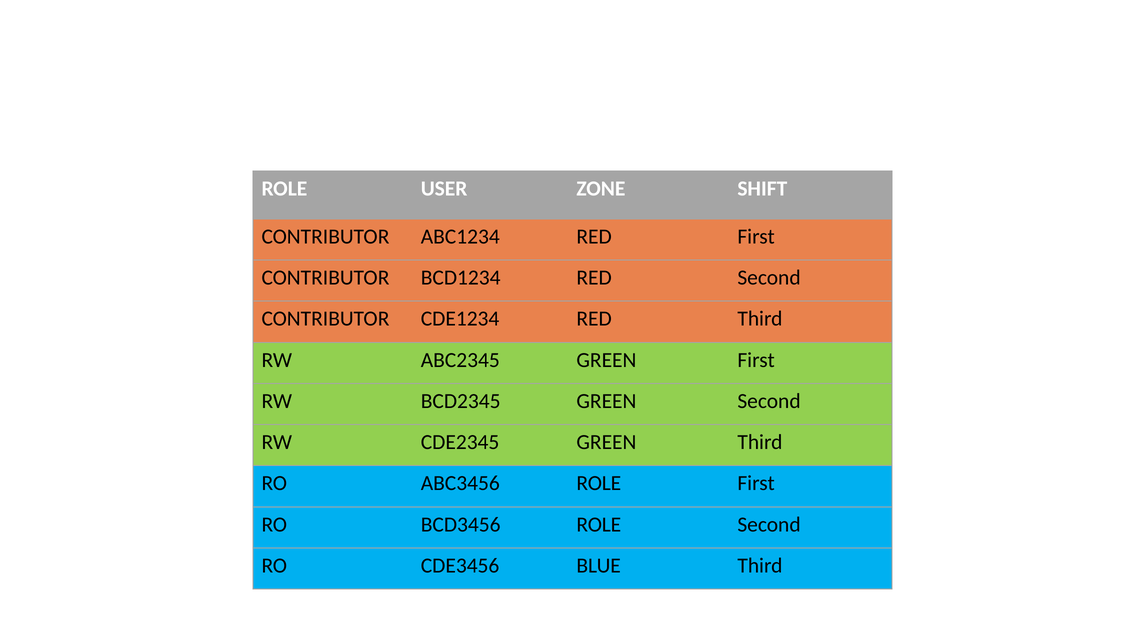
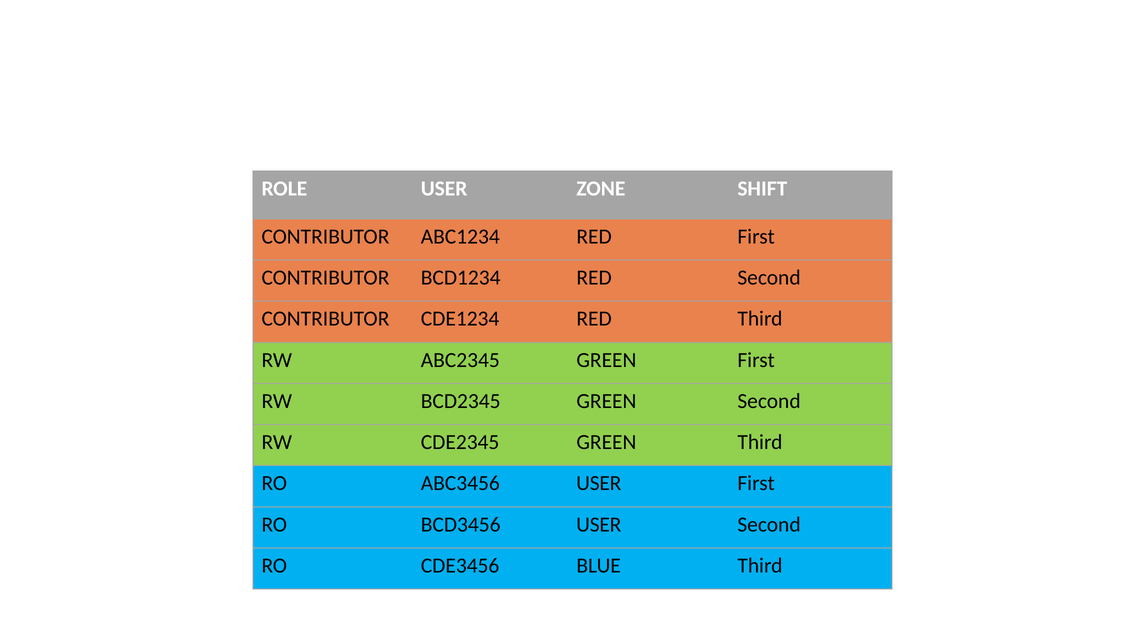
ABC3456 ROLE: ROLE -> USER (599, 483)
BCD3456 ROLE: ROLE -> USER (599, 525)
